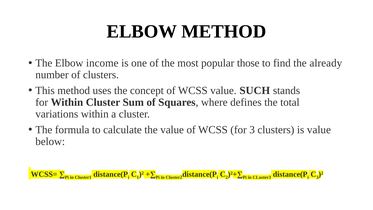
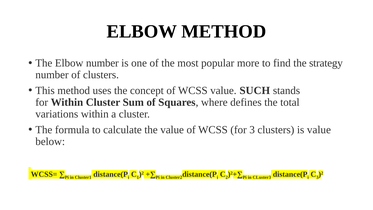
Elbow income: income -> number (102, 63)
those: those -> more (248, 63)
already: already -> strategy (326, 63)
